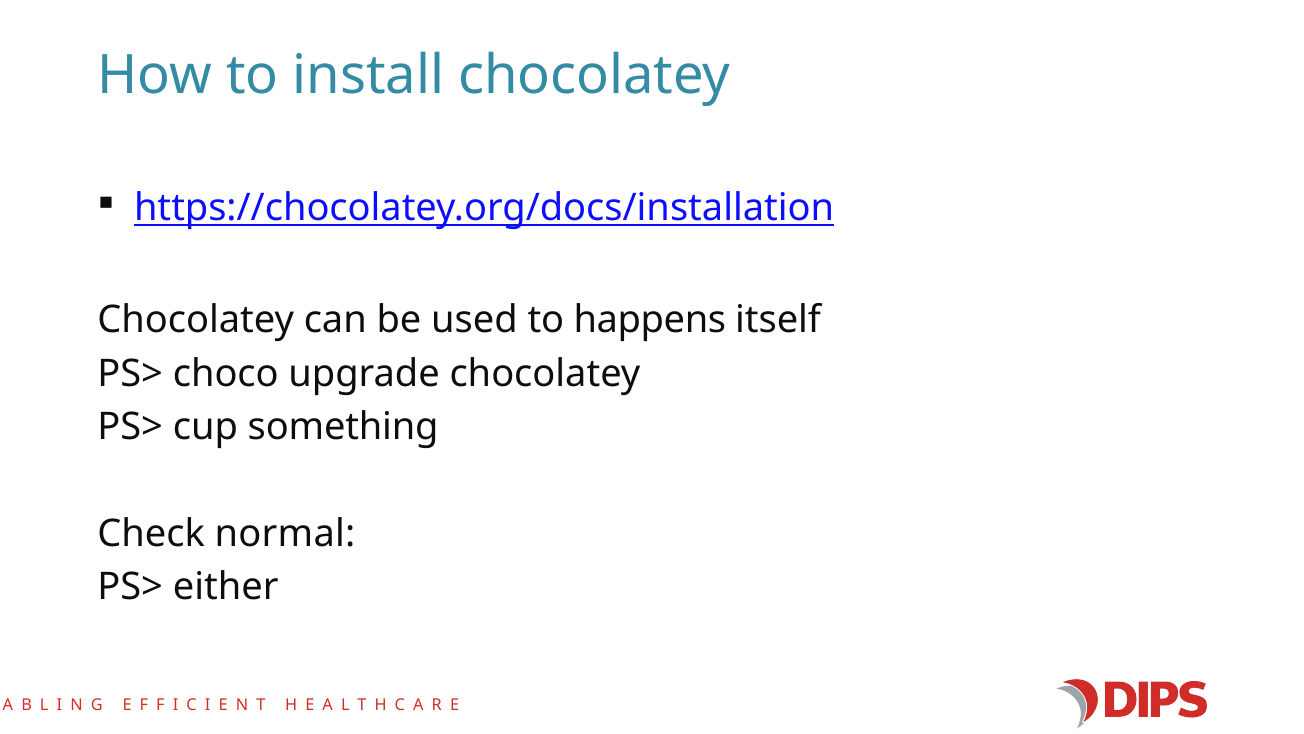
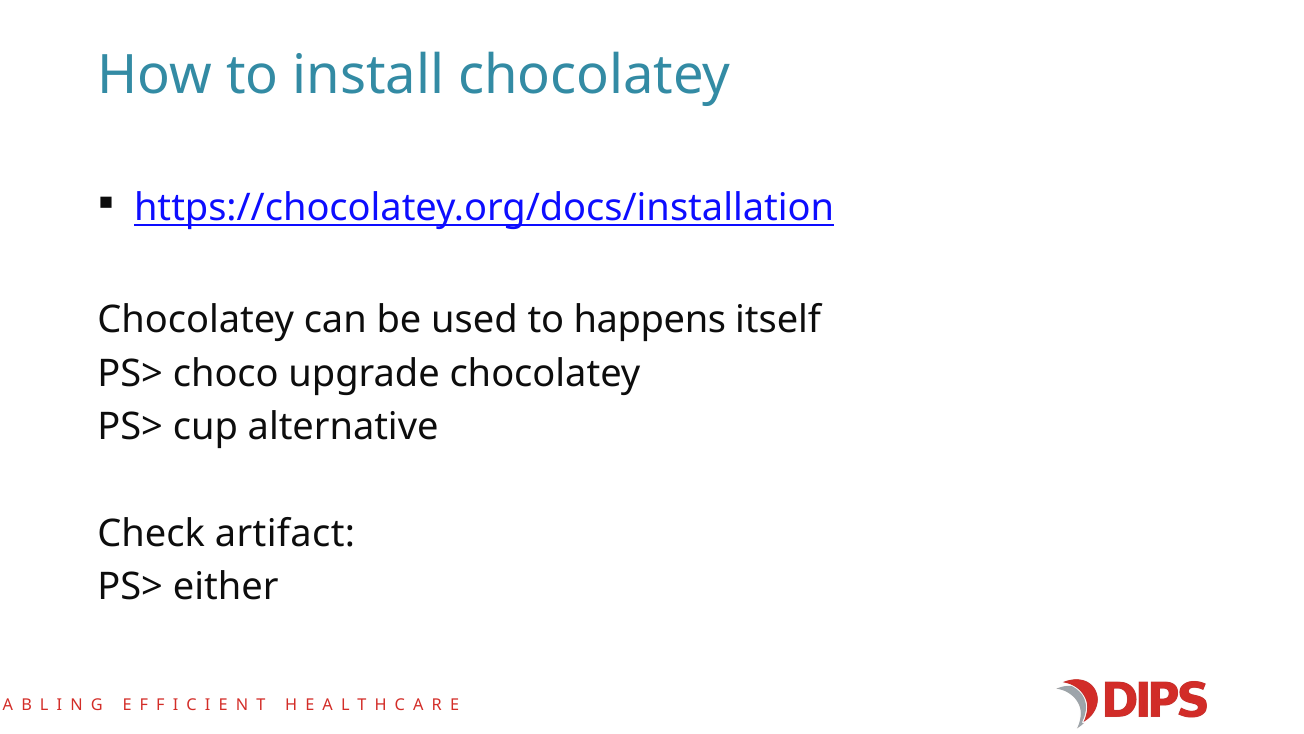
something: something -> alternative (343, 427)
normal: normal -> artifact (285, 533)
